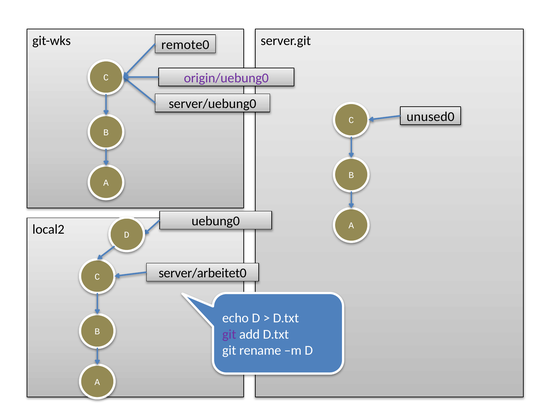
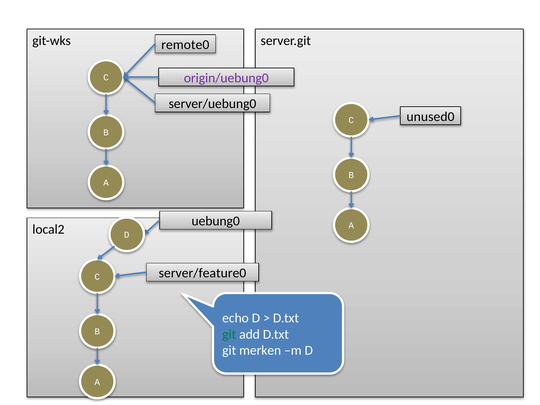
server/arbeitet0: server/arbeitet0 -> server/feature0 (202, 273)
git colour: purple -> green (229, 334)
rename: rename -> merken (260, 350)
